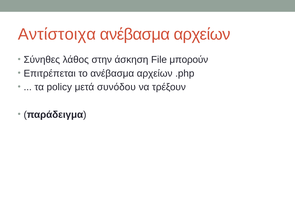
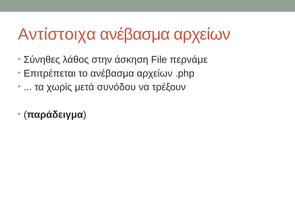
μπορούν: μπορούν -> περνάμε (189, 60)
policy: policy -> χωρίς (59, 87)
